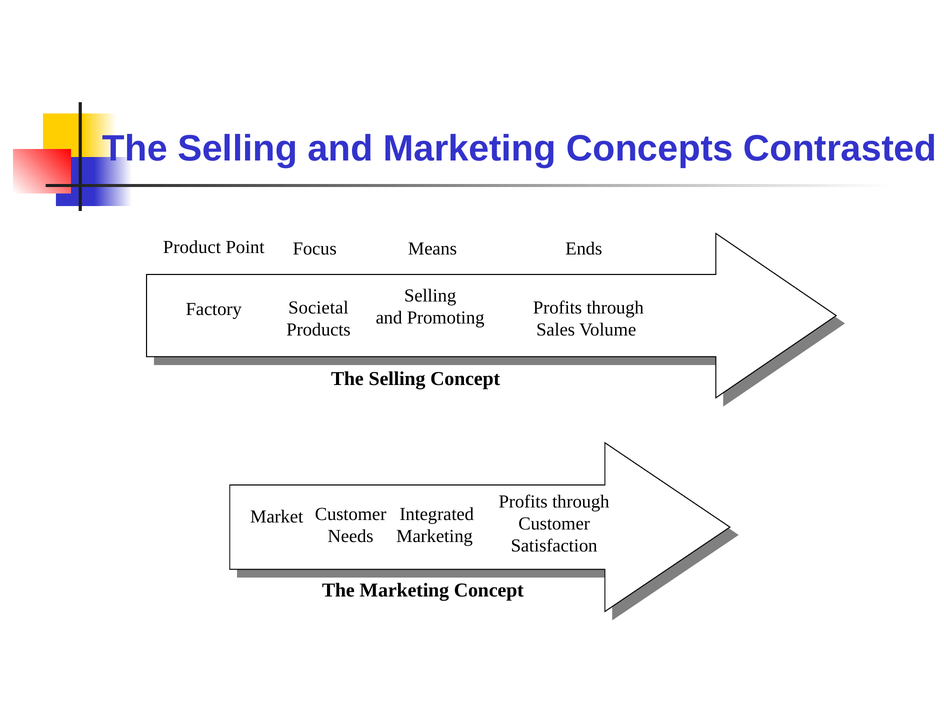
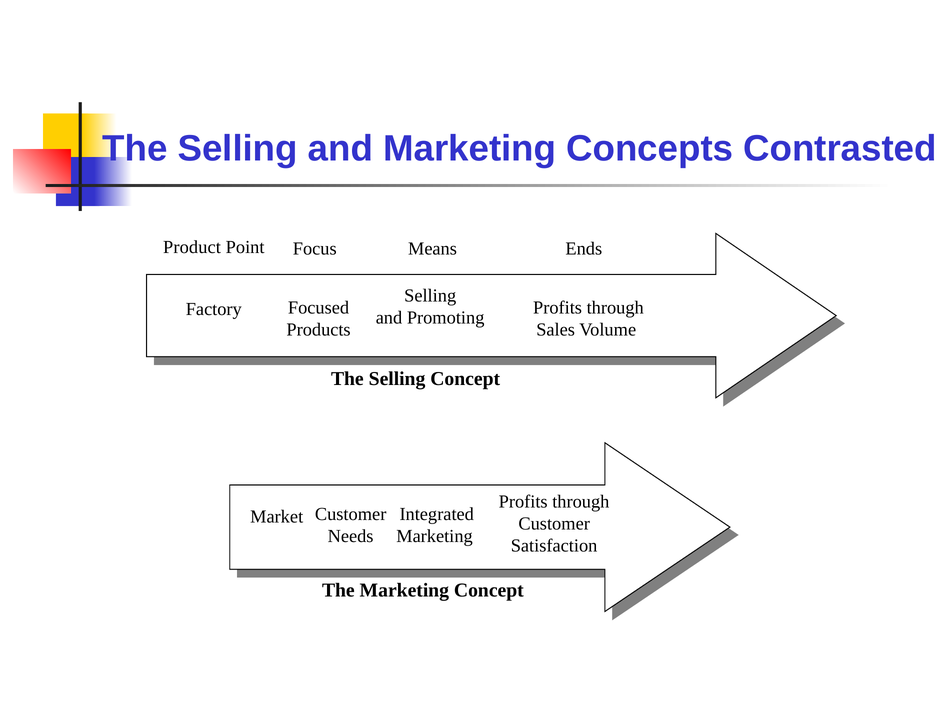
Societal: Societal -> Focused (319, 308)
